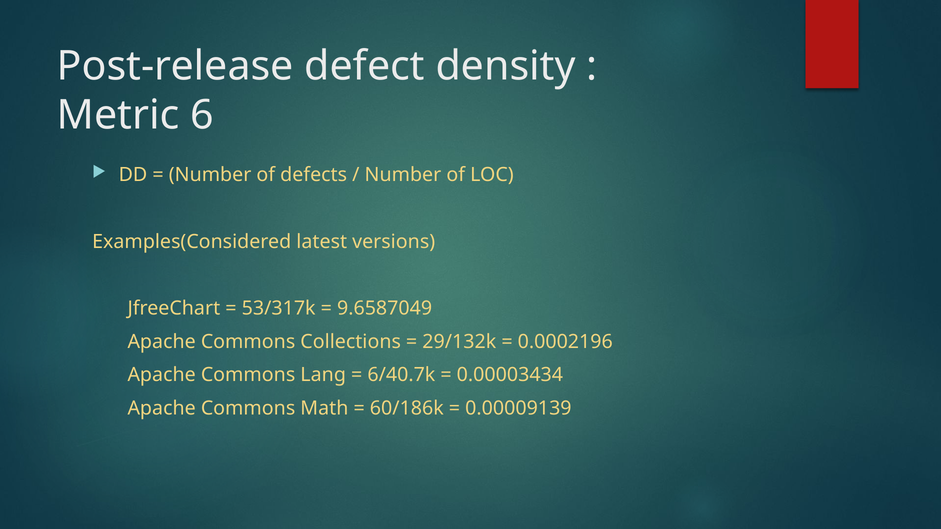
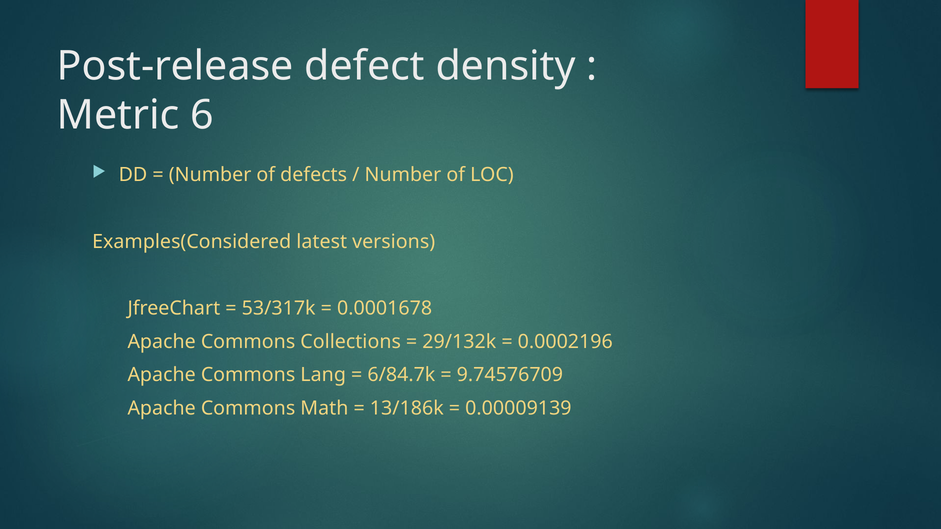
9.6587049: 9.6587049 -> 0.0001678 (385, 308)
6/40.7k: 6/40.7k -> 6/84.7k (401, 375)
0.00003434: 0.00003434 -> 9.74576709 (510, 375)
60/186k: 60/186k -> 13/186k (407, 409)
